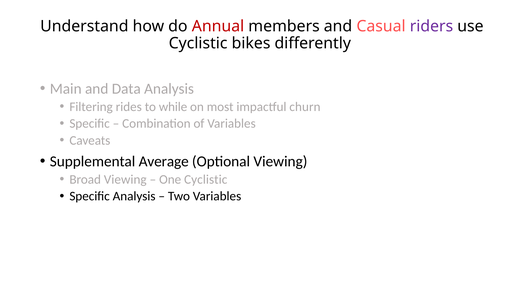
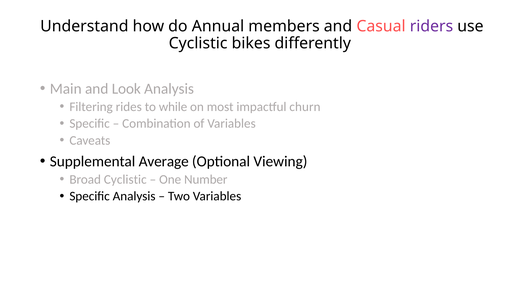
Annual colour: red -> black (218, 26)
Data: Data -> Look (126, 89)
Broad Viewing: Viewing -> Cyclistic (125, 179)
One Cyclistic: Cyclistic -> Number (206, 179)
